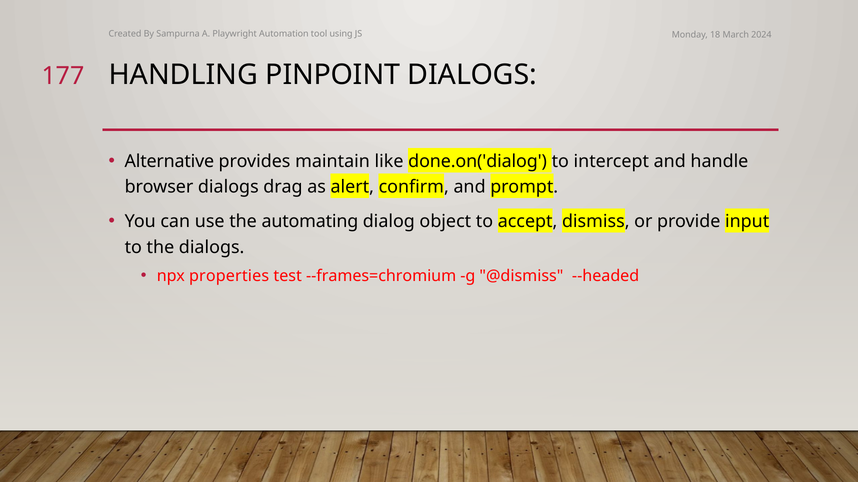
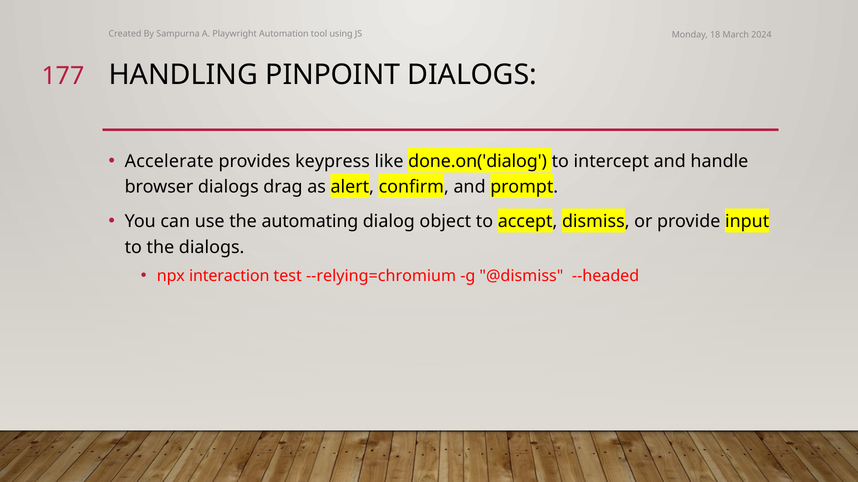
Alternative: Alternative -> Accelerate (169, 161)
maintain: maintain -> keypress (332, 161)
properties: properties -> interaction (229, 276)
--frames=chromium: --frames=chromium -> --relying=chromium (381, 276)
